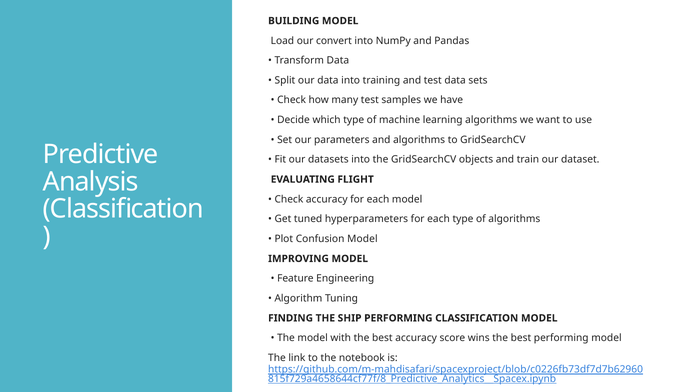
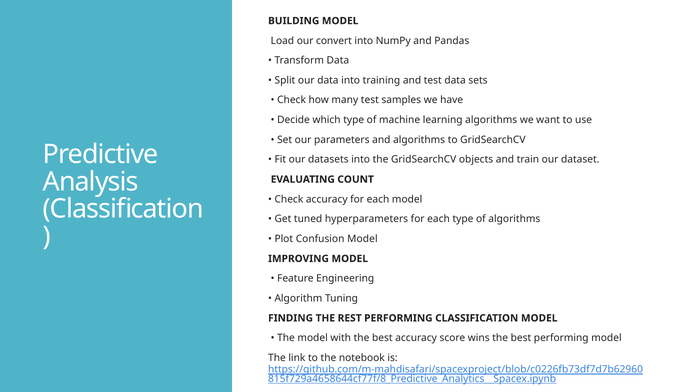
FLIGHT: FLIGHT -> COUNT (356, 179)
SHIP: SHIP -> REST (350, 318)
